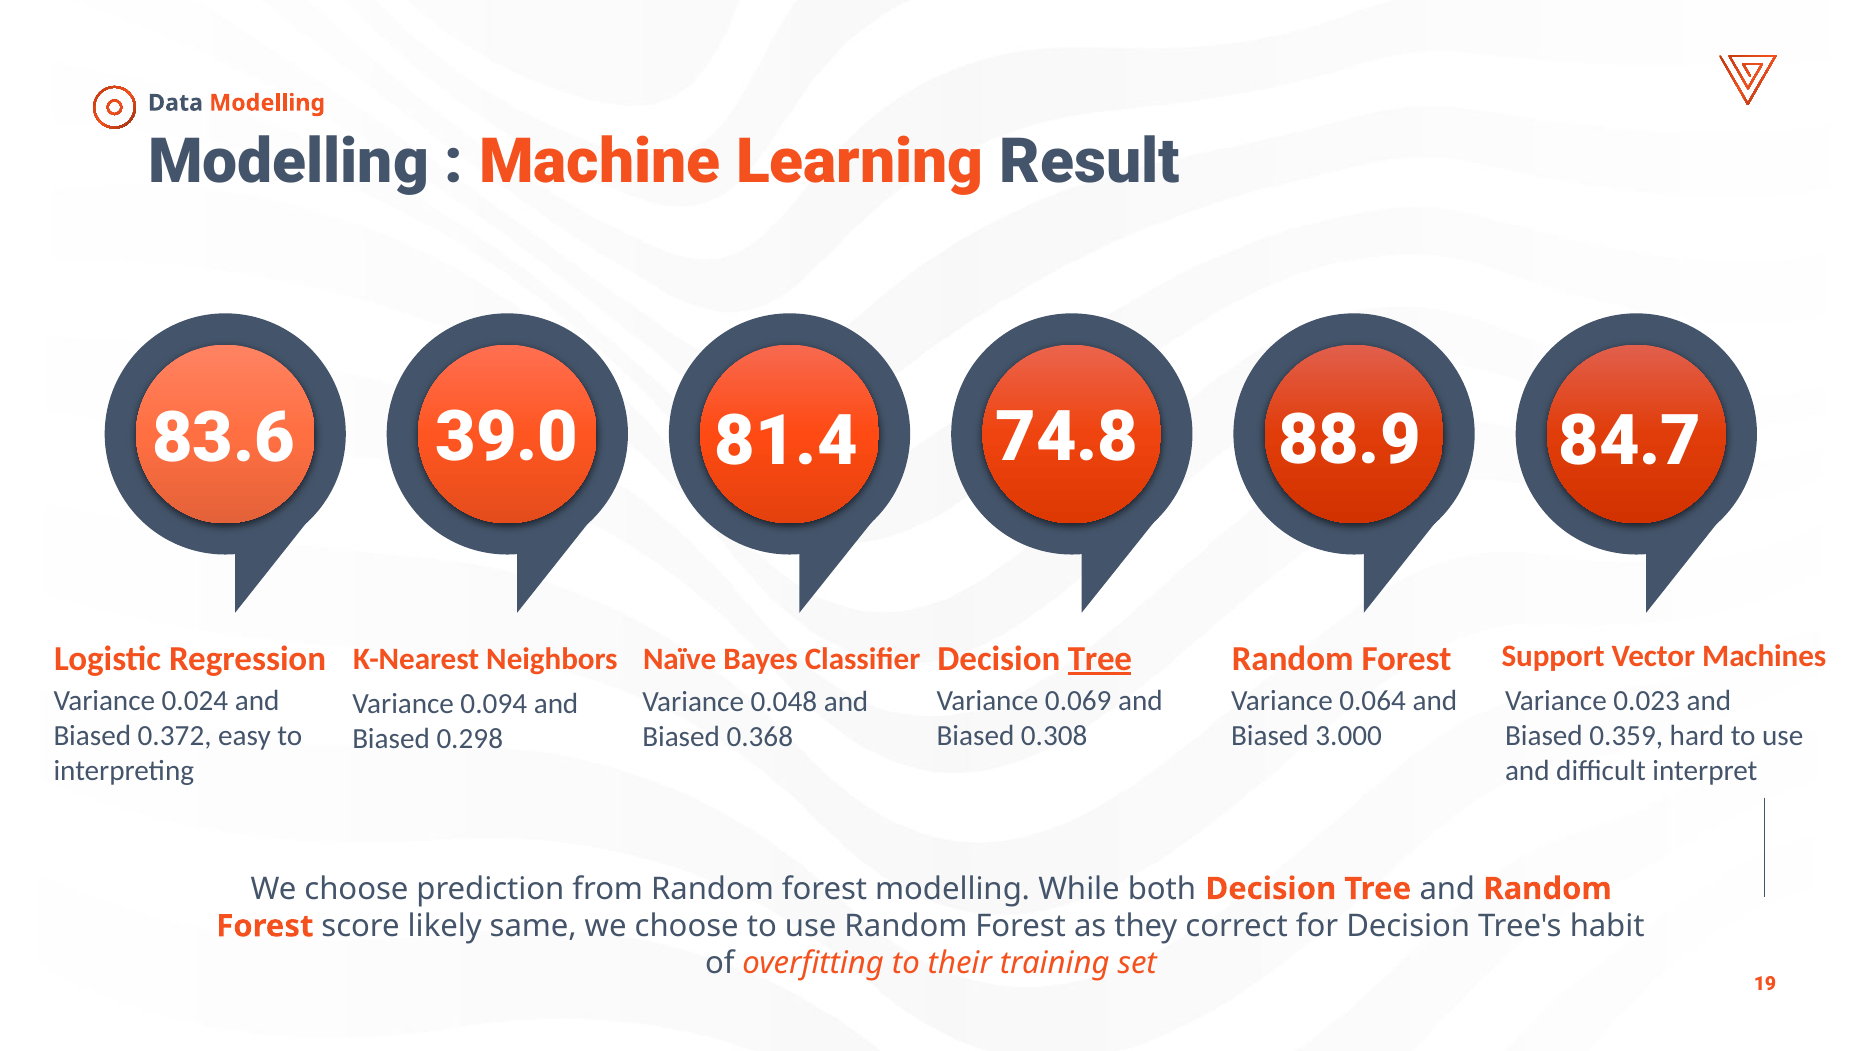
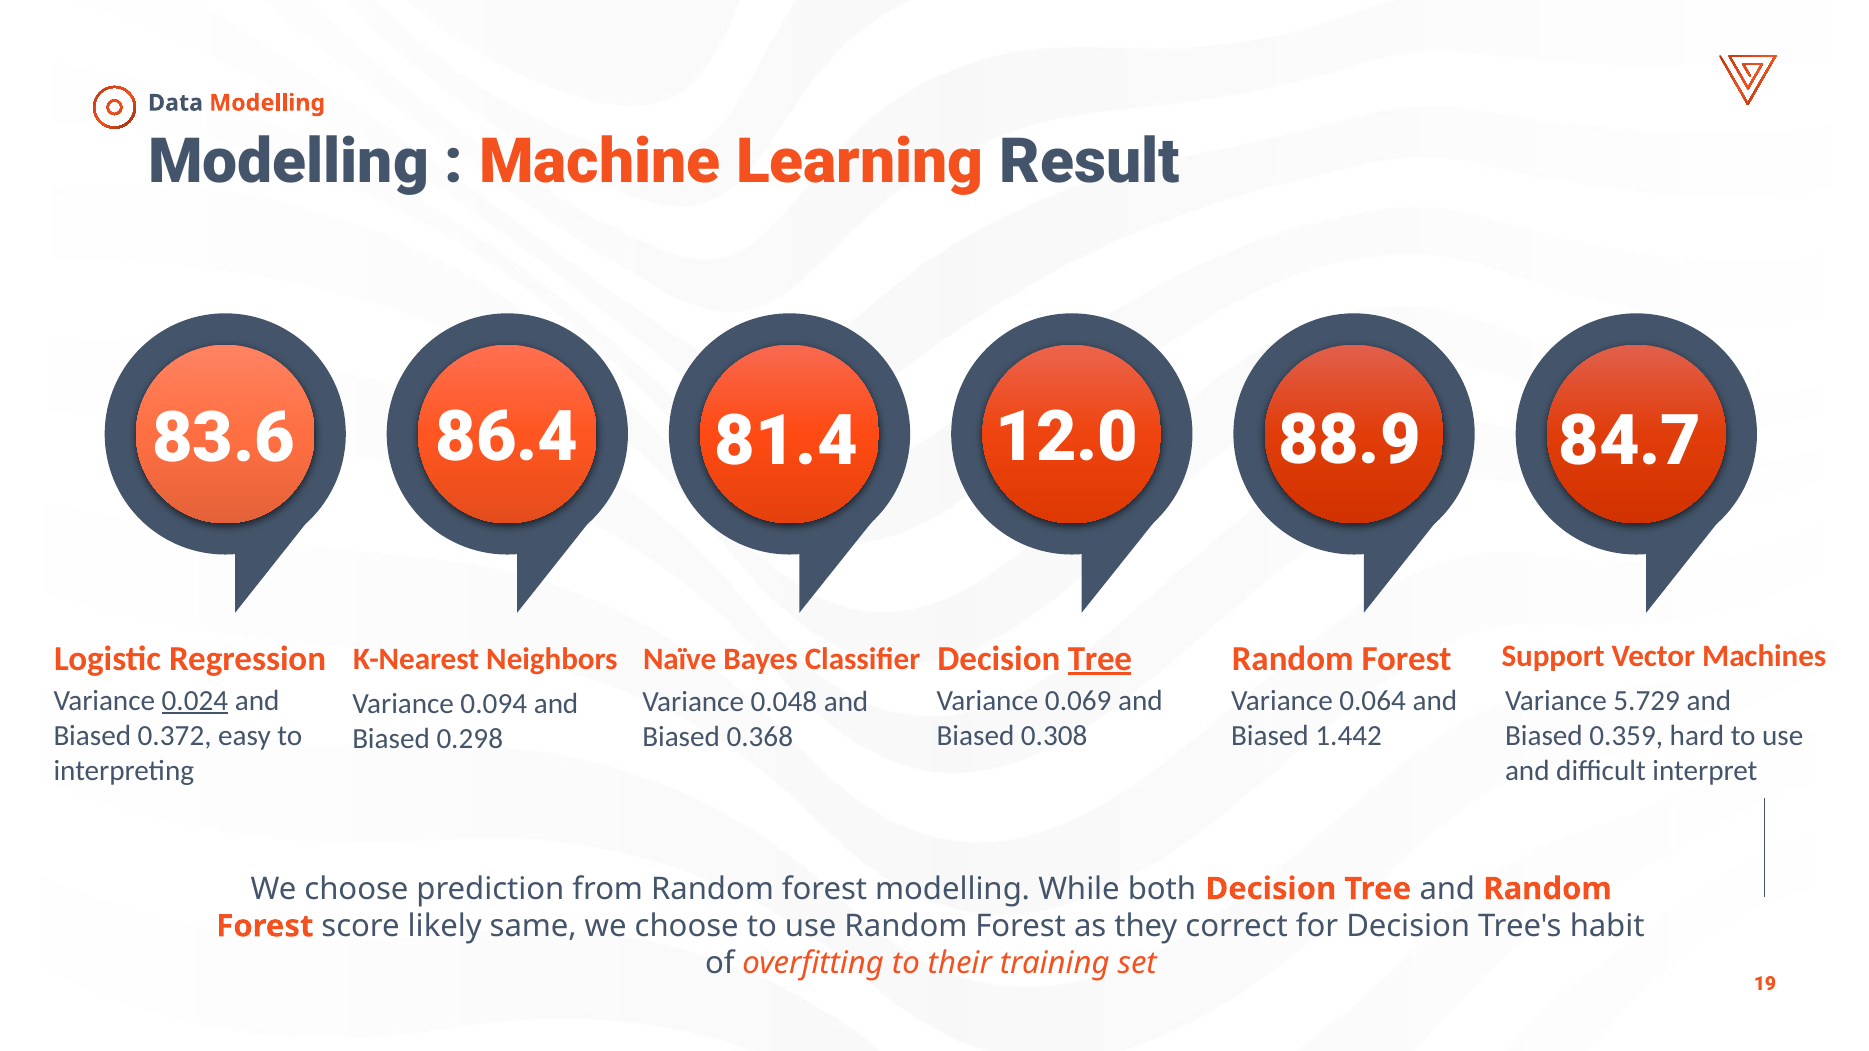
39.0: 39.0 -> 86.4 (507, 438)
74.8: 74.8 -> 12.0 (1067, 438)
0.024 underline: none -> present (195, 701)
0.023: 0.023 -> 5.729 (1647, 701)
3.000: 3.000 -> 1.442 (1349, 736)
